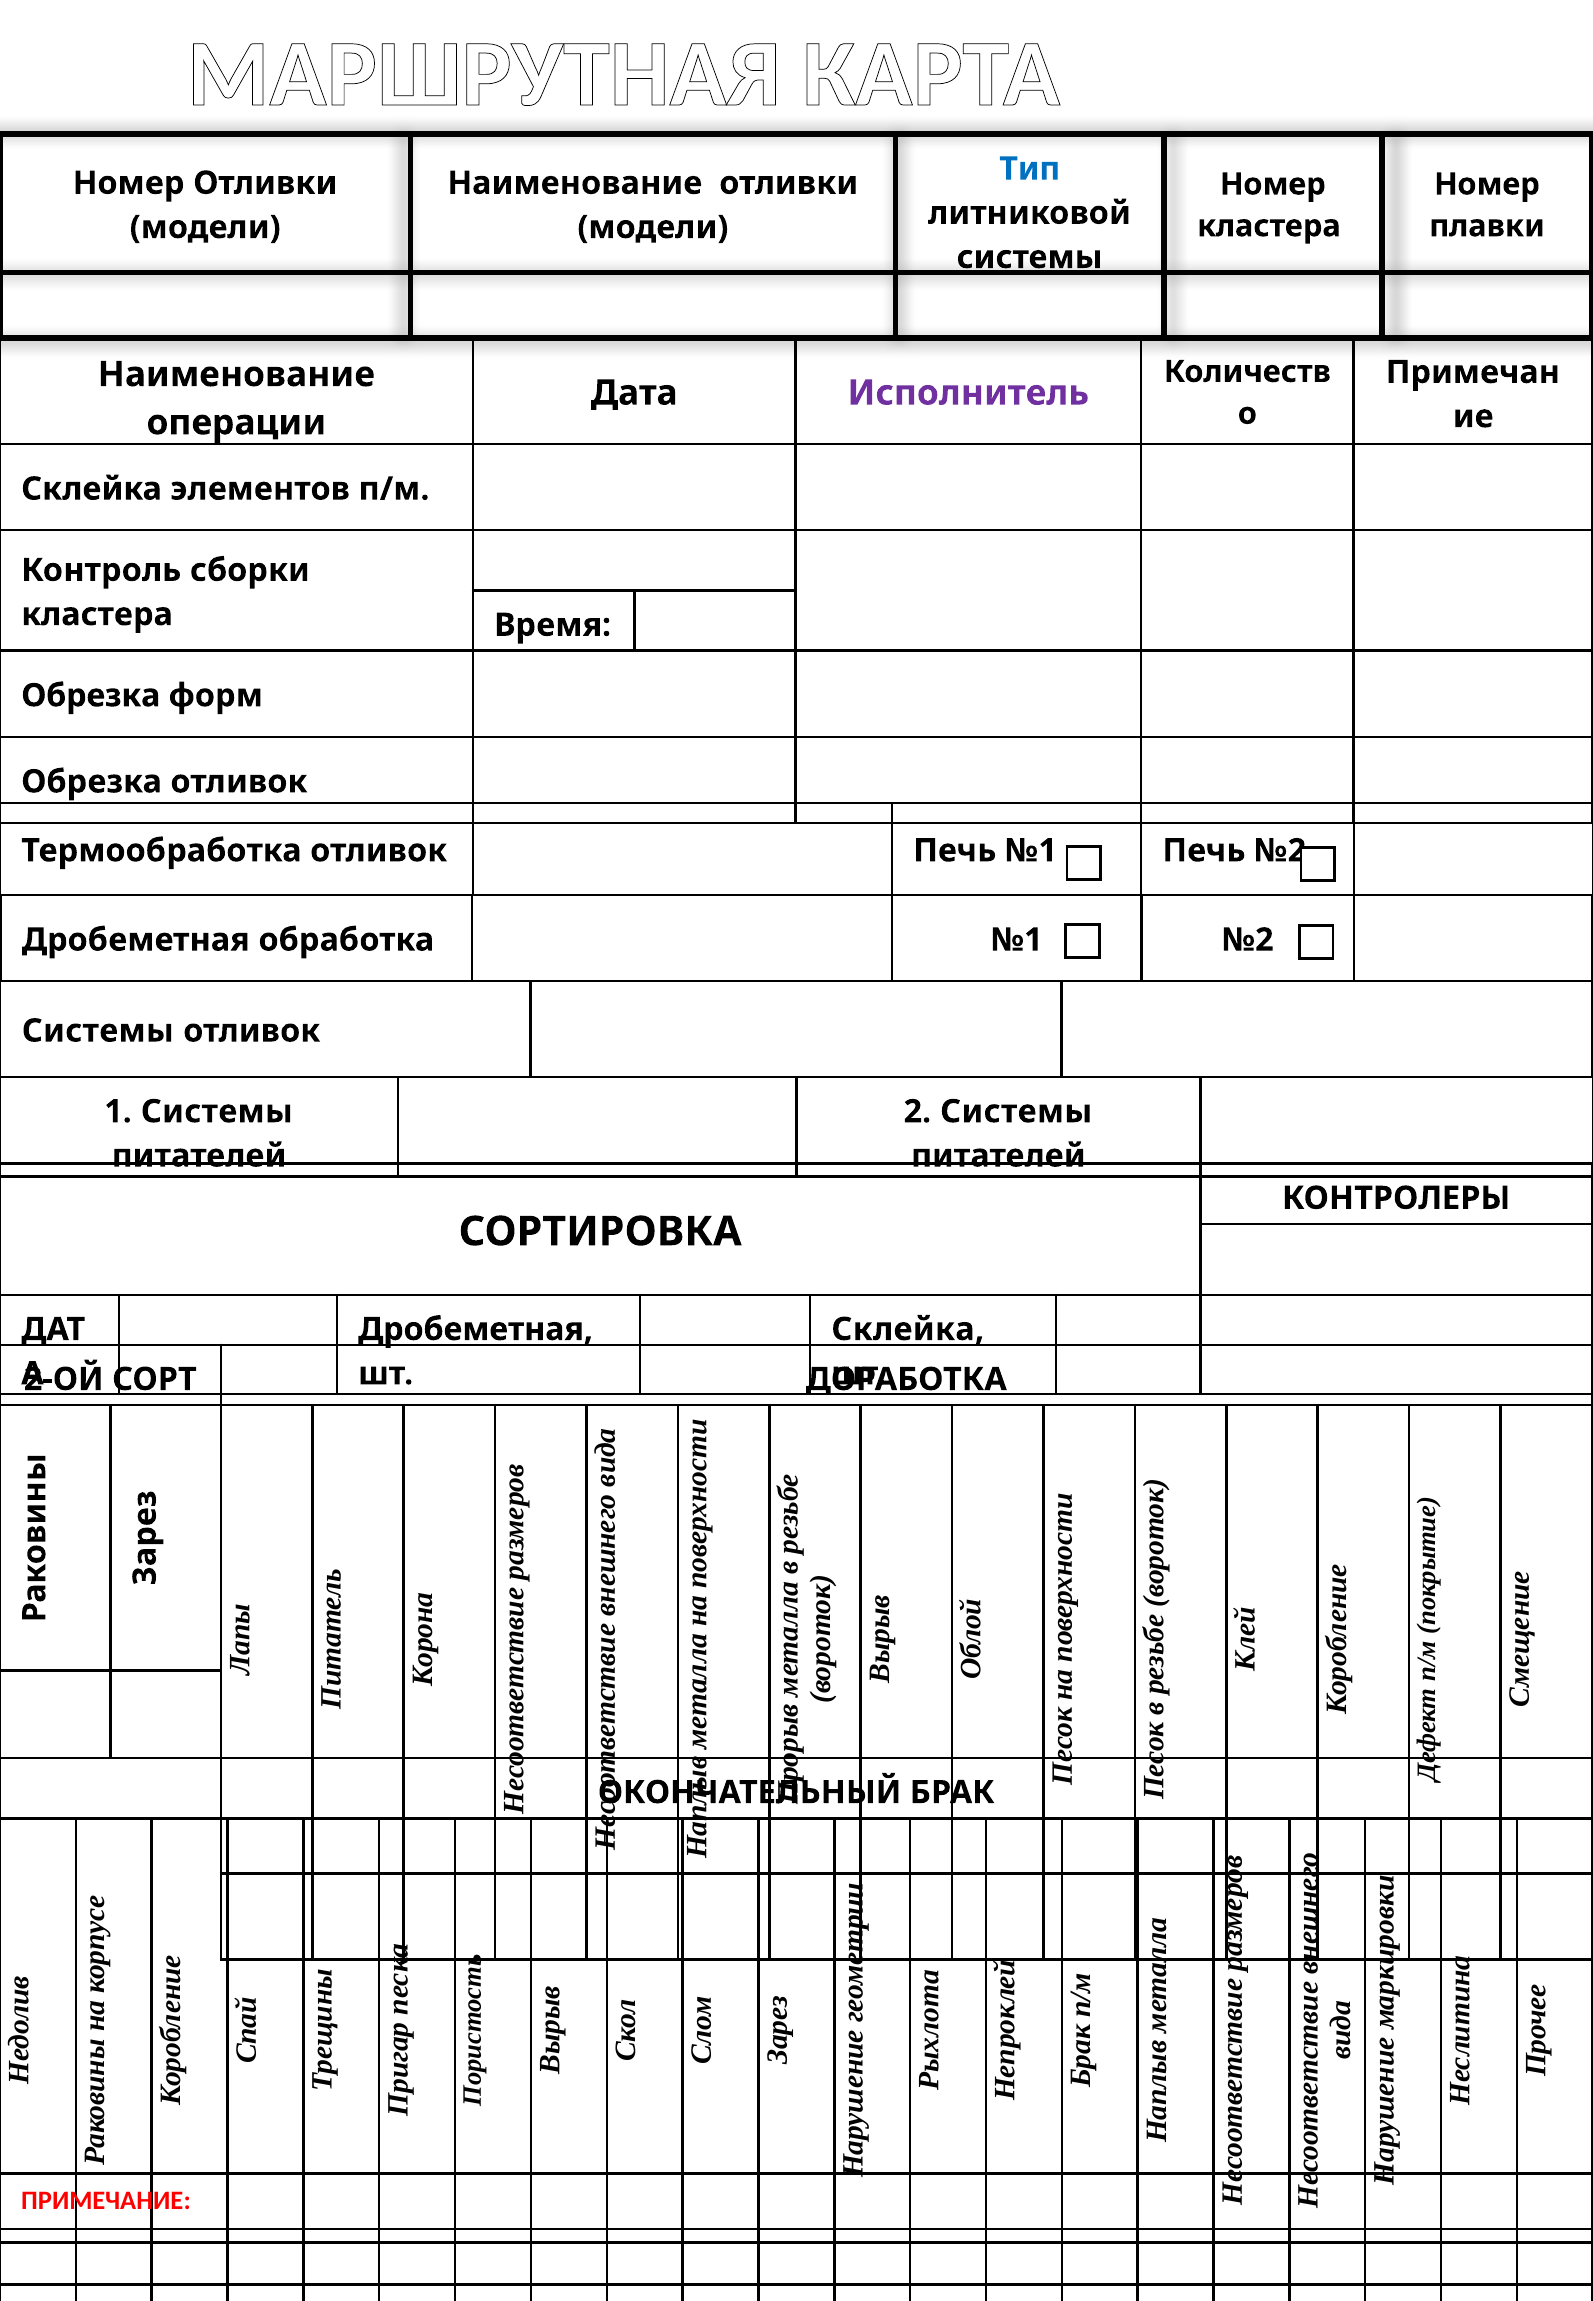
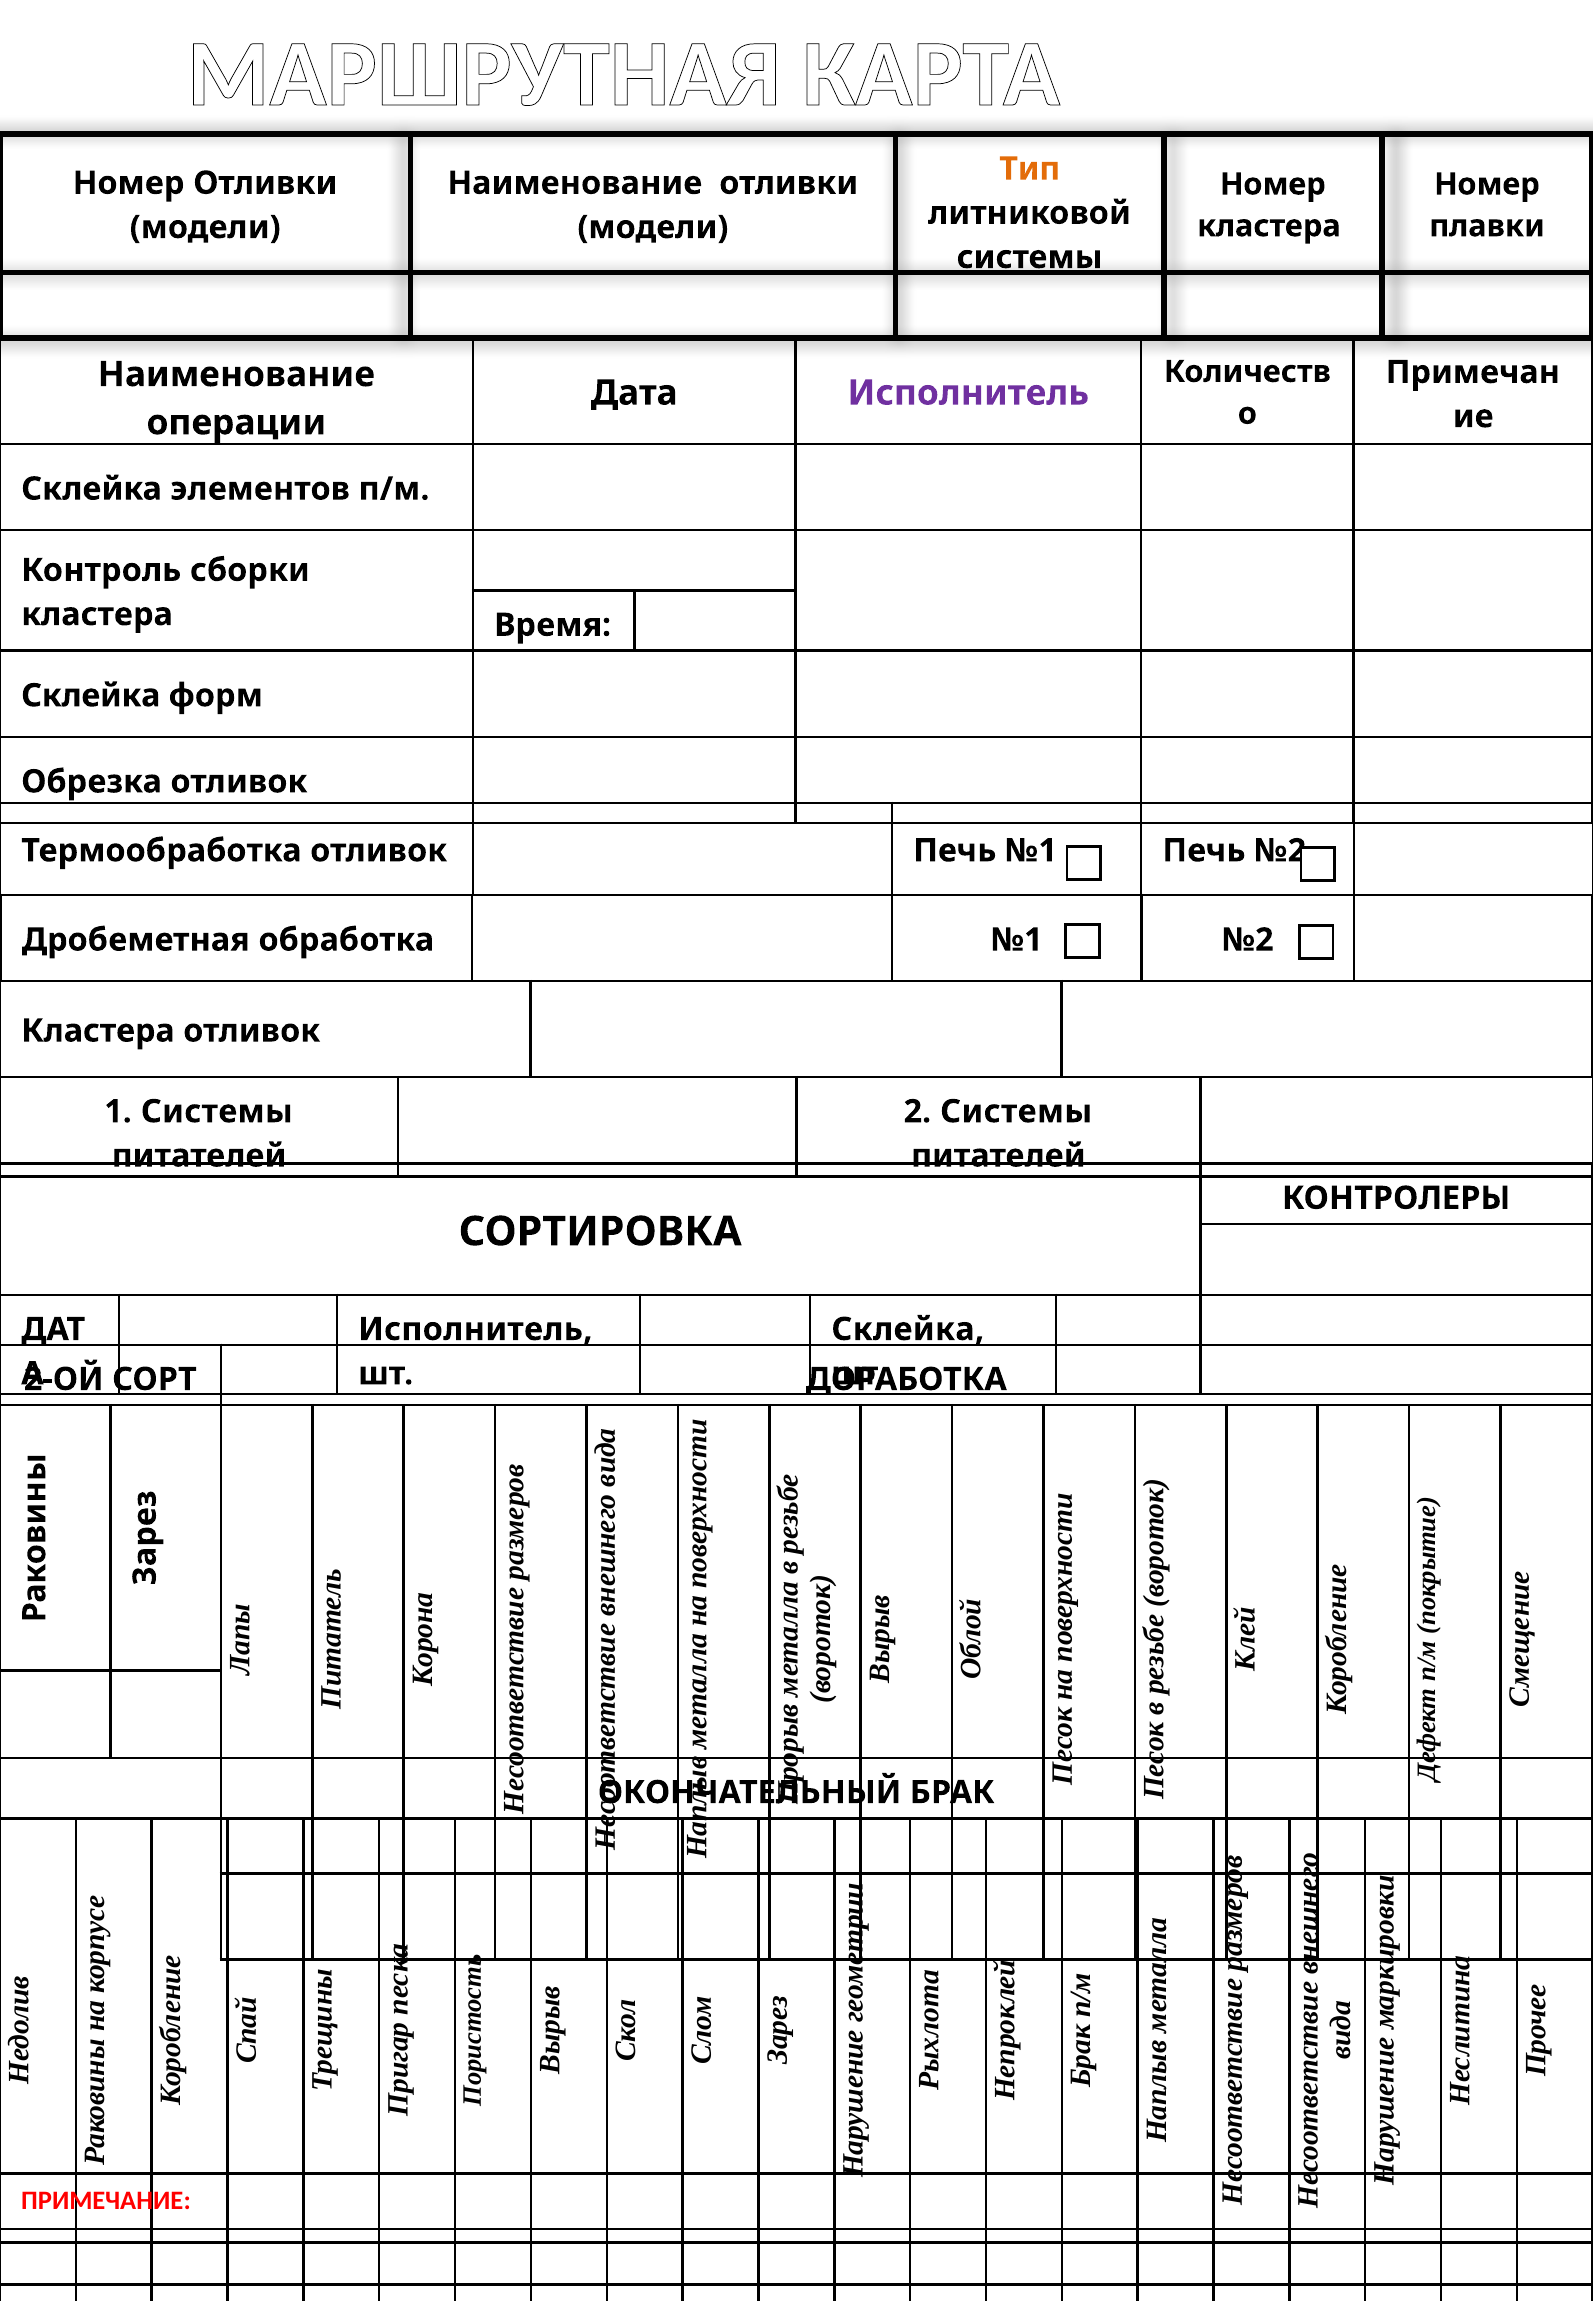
Тип colour: blue -> orange (1030, 169)
Обрезка: Обрезка -> Склейка (91, 696)
Системы: Системы -> Кластера (98, 1031)
Дробеметная: Дробеметная -> Исполнитель (475, 1329)
